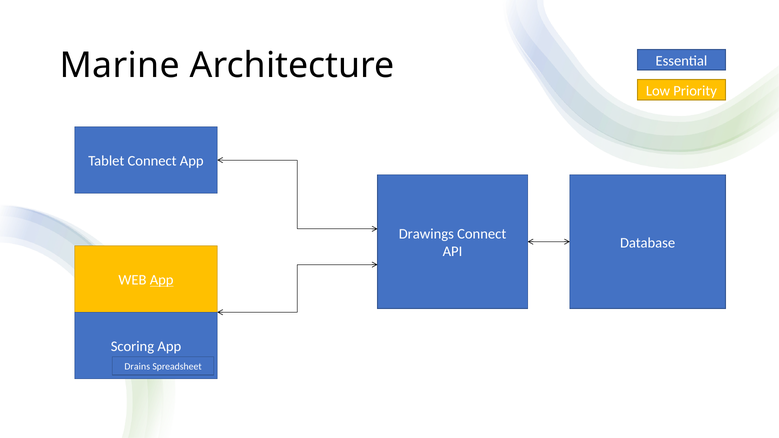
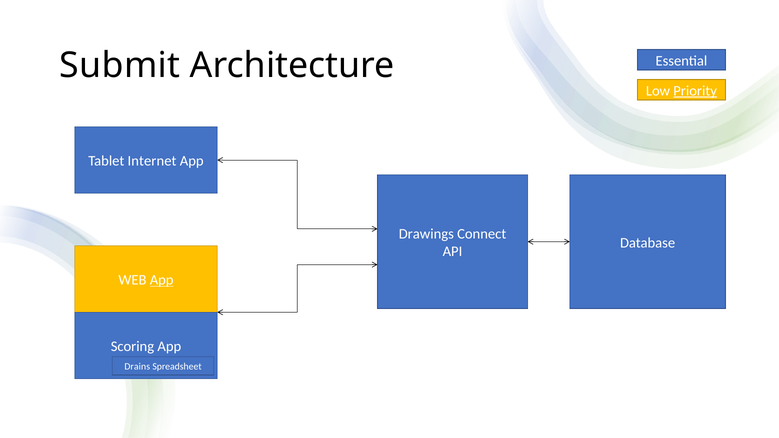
Marine: Marine -> Submit (120, 65)
Priority underline: none -> present (695, 91)
Tablet Connect: Connect -> Internet (152, 161)
